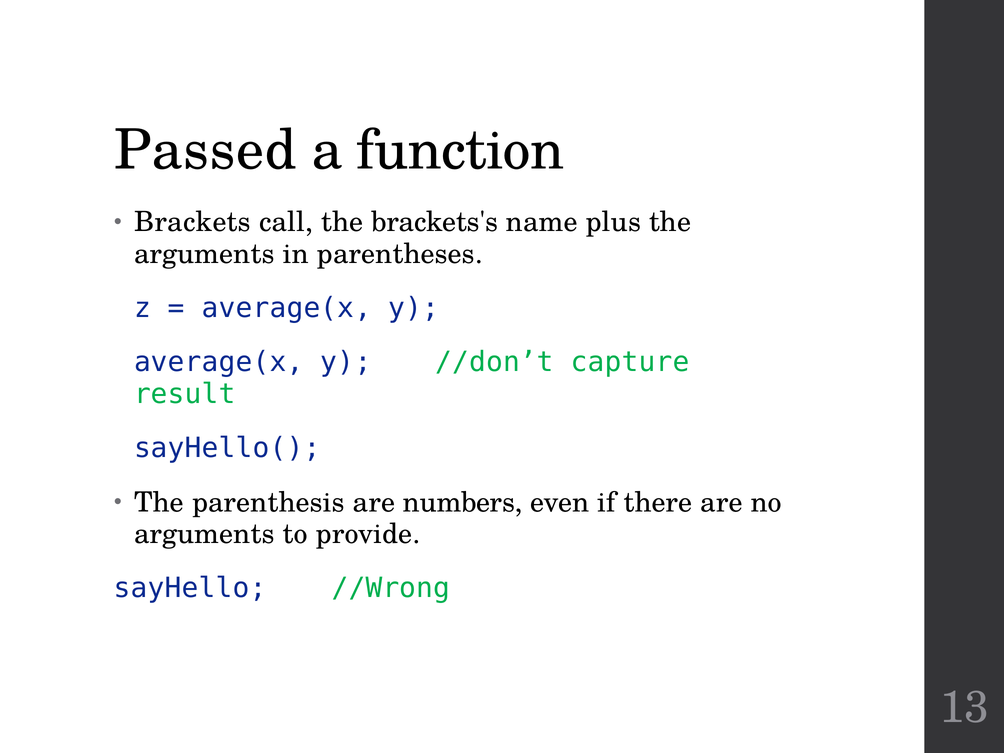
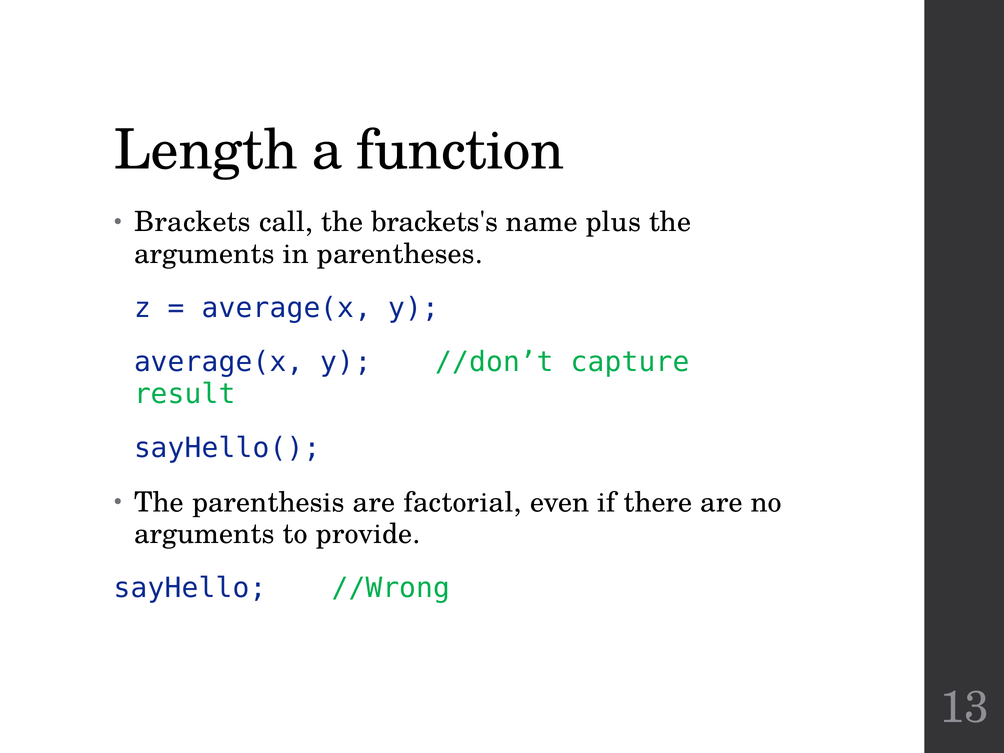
Passed: Passed -> Length (206, 150)
numbers: numbers -> factorial (462, 502)
